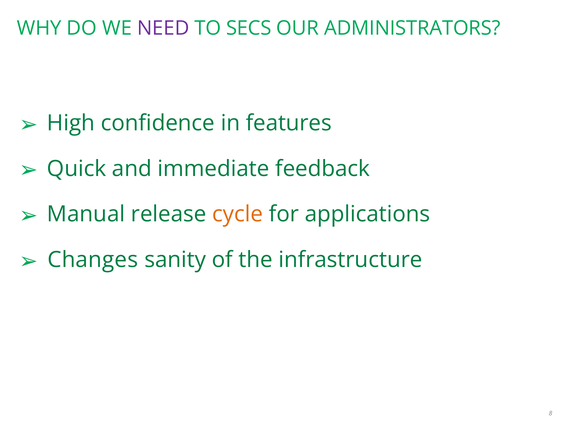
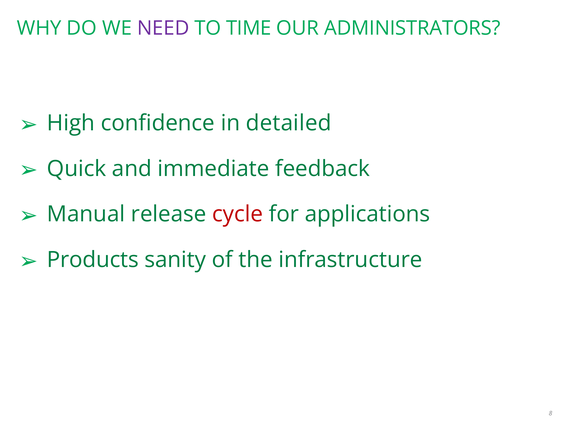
SECS: SECS -> TIME (249, 28)
features: features -> detailed (289, 123)
cycle colour: orange -> red (238, 215)
Changes: Changes -> Products (93, 260)
